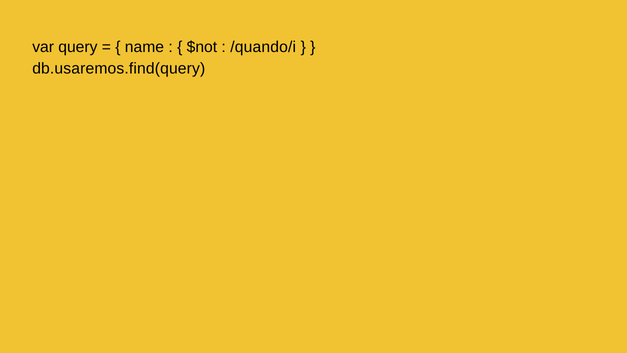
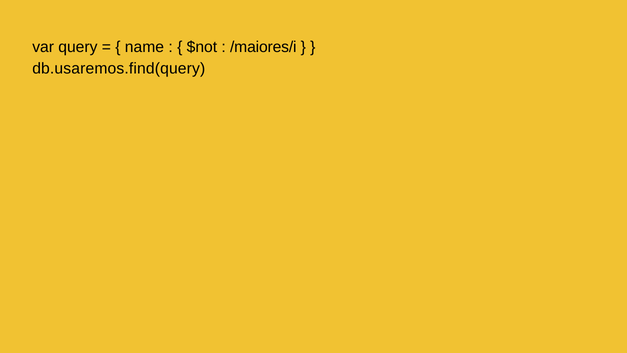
/quando/i: /quando/i -> /maiores/i (263, 47)
